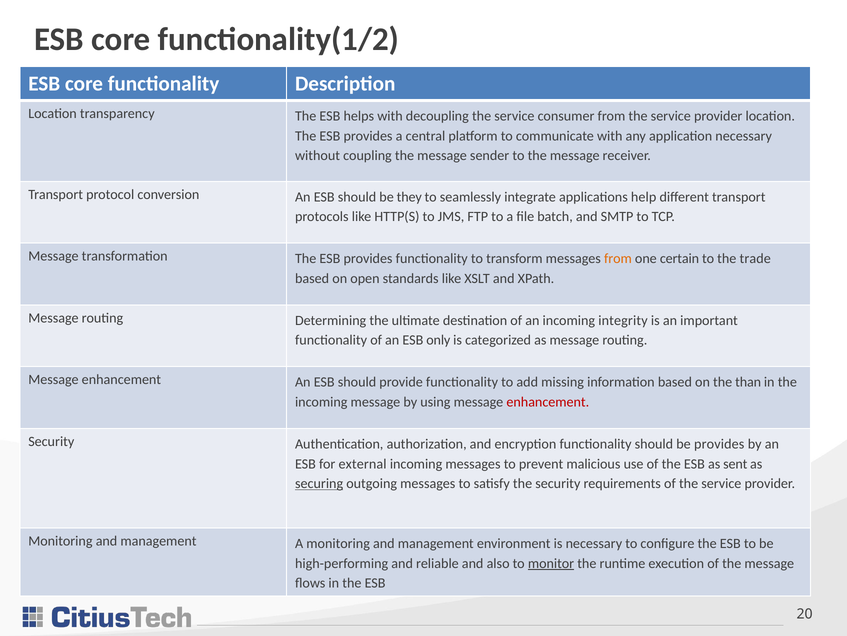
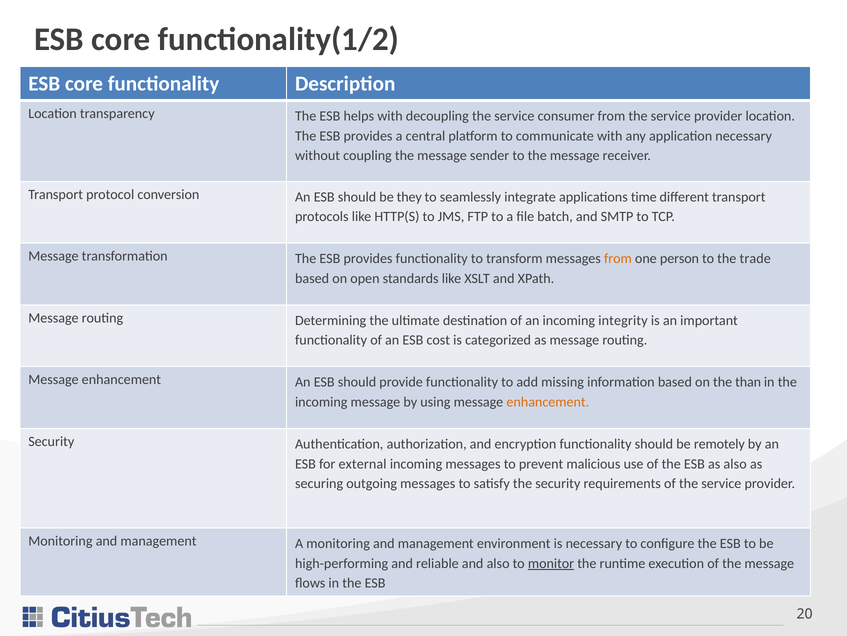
applications help: help -> time (644, 197)
certain: certain -> person (679, 258)
ESB only: only -> cost (438, 340)
enhancement colour: red -> orange (548, 402)
be provides: provides -> remotely (719, 444)
as sent: sent -> also (735, 463)
securing underline: present -> none (319, 483)
